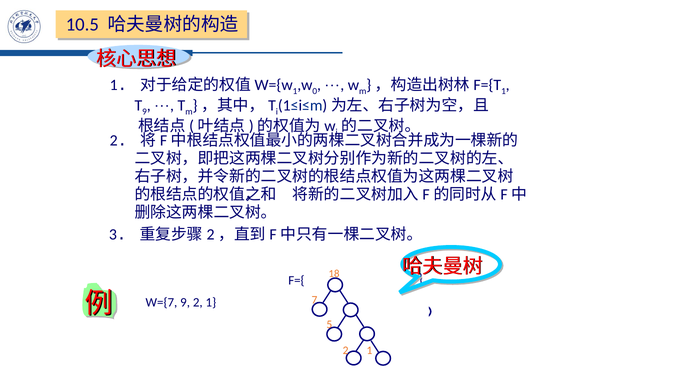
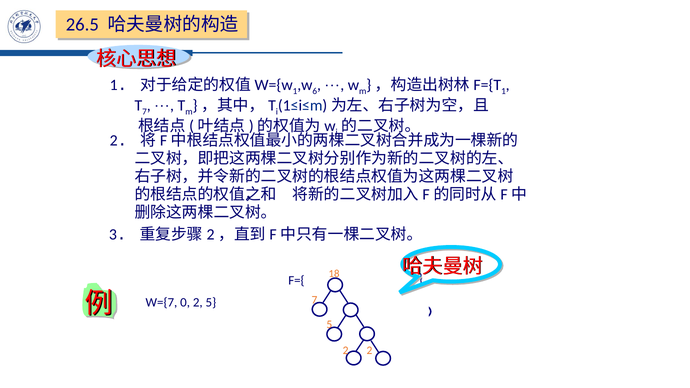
10.5: 10.5 -> 26.5 (82, 25)
0: 0 -> 6 (315, 91)
9: 9 -> 7 (145, 112)
W={7 9: 9 -> 0 (185, 303)
1: 1 -> 5 (211, 303)
1: 1 -> 2 (369, 350)
